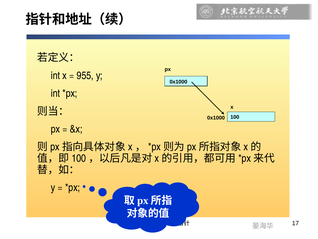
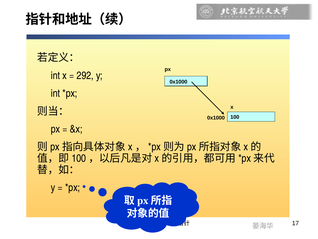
955: 955 -> 292 (85, 75)
